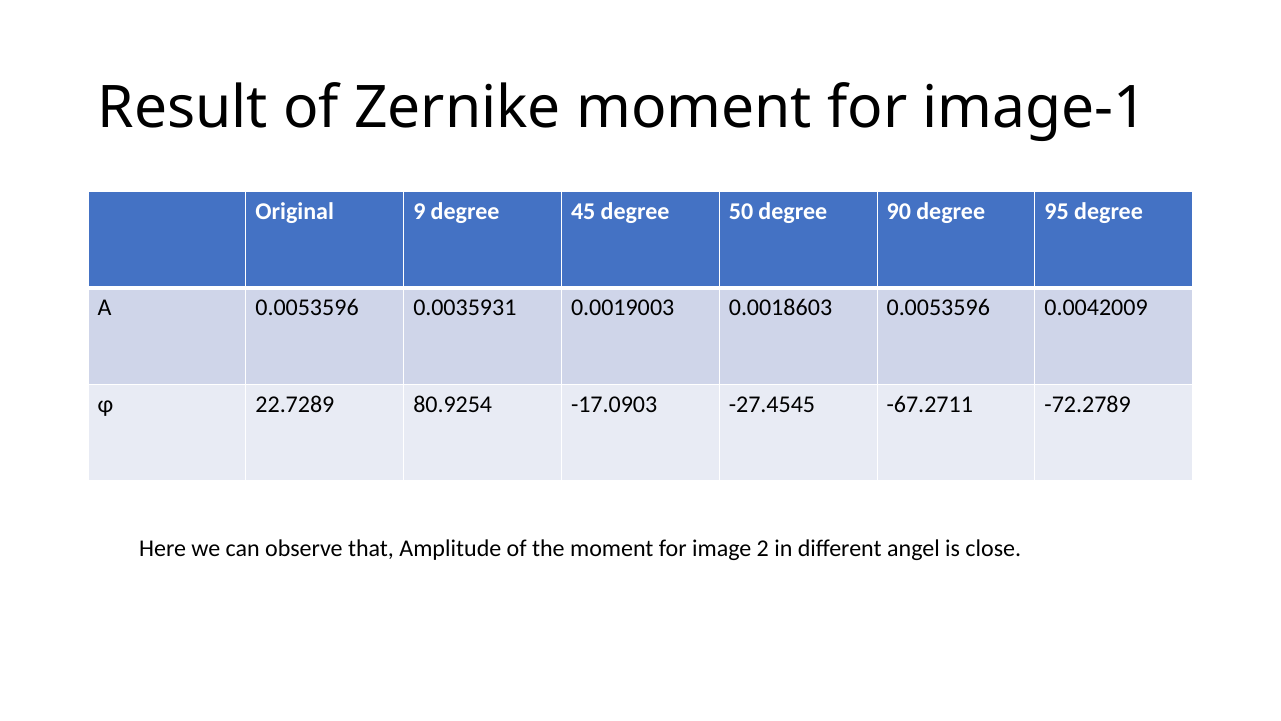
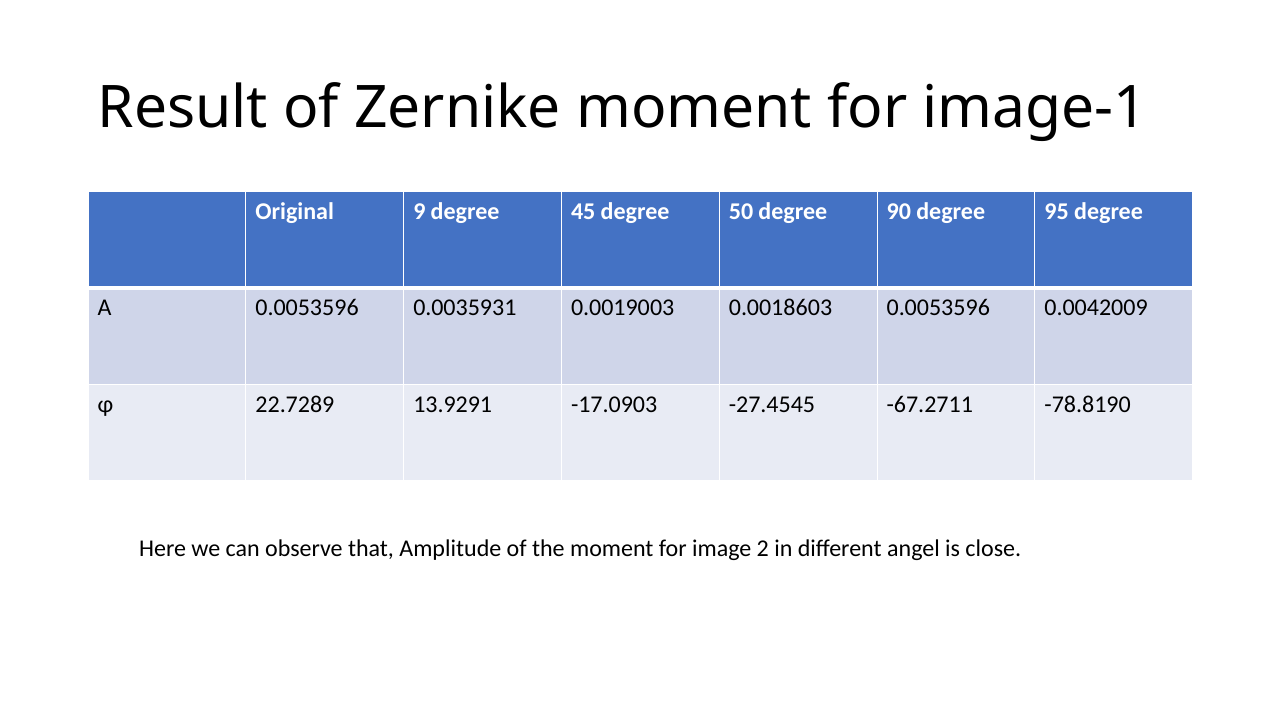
80.9254: 80.9254 -> 13.9291 (453, 404)
-72.2789: -72.2789 -> -78.8190 (1088, 404)
